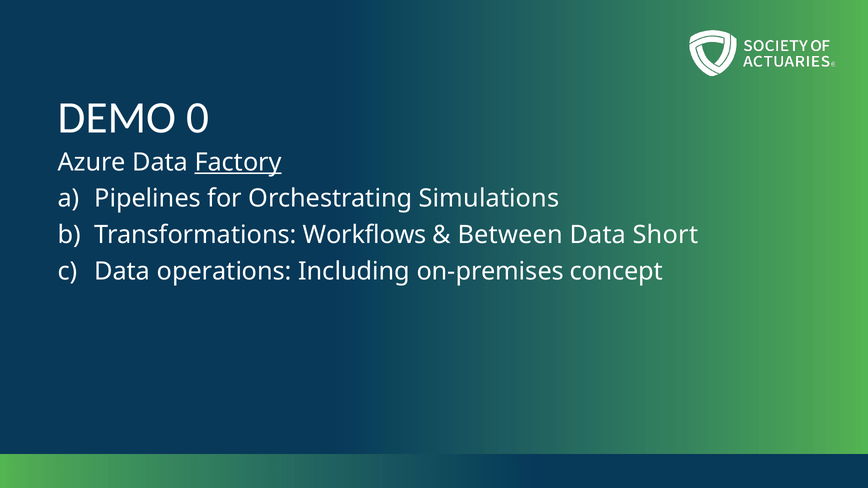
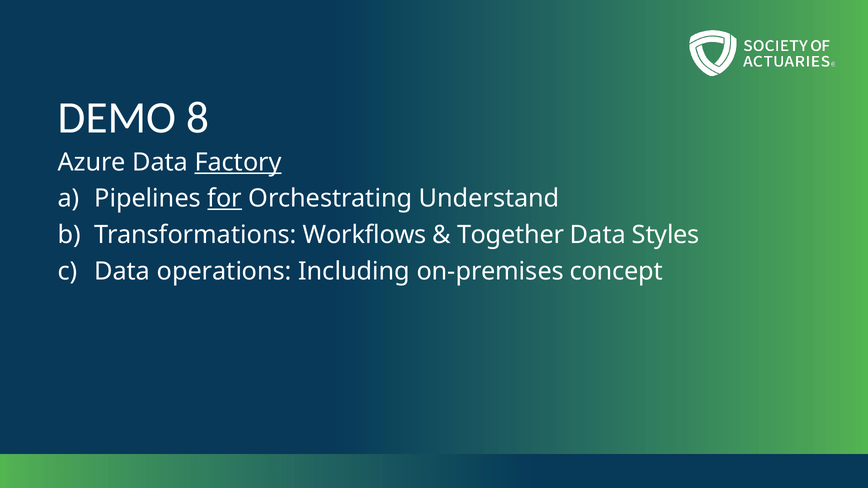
0: 0 -> 8 (198, 118)
for underline: none -> present (225, 199)
Simulations: Simulations -> Understand (489, 199)
Between: Between -> Together (511, 235)
Short: Short -> Styles (666, 235)
